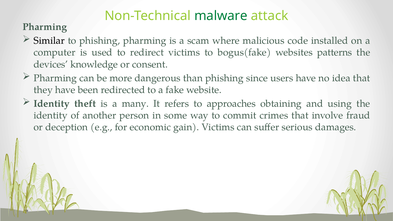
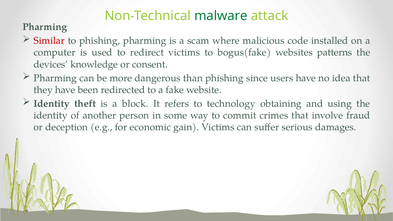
Similar colour: black -> red (49, 41)
many: many -> block (135, 104)
approaches: approaches -> technology (231, 104)
